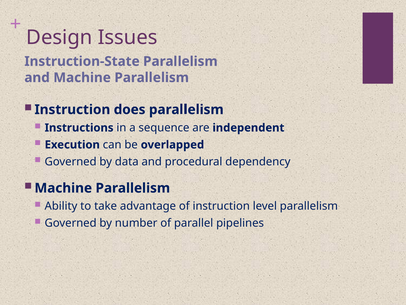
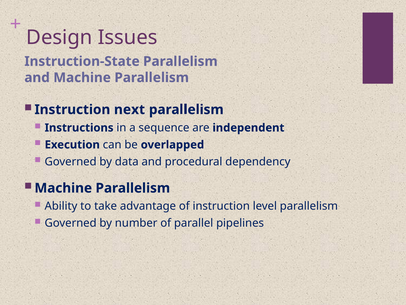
does: does -> next (130, 109)
